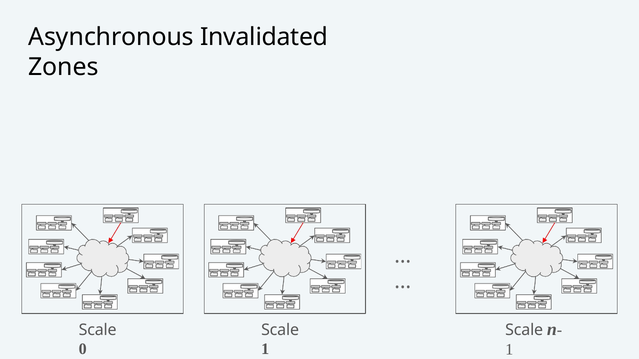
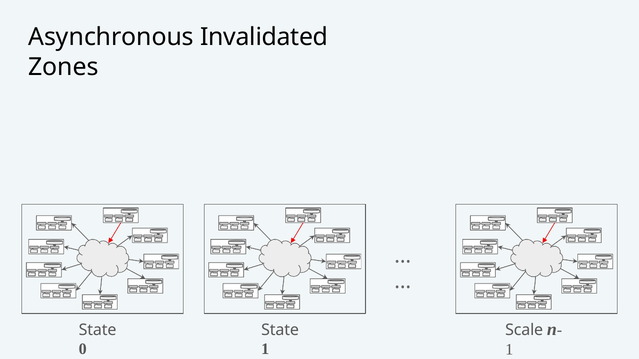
Scale: Scale -> State (98, 330)
Scale: Scale -> State (280, 330)
